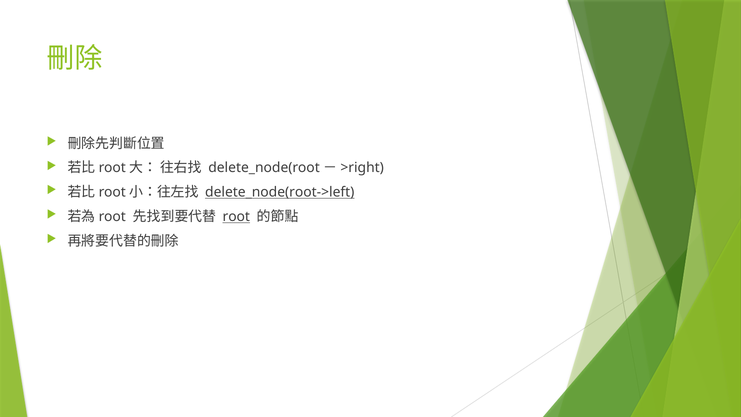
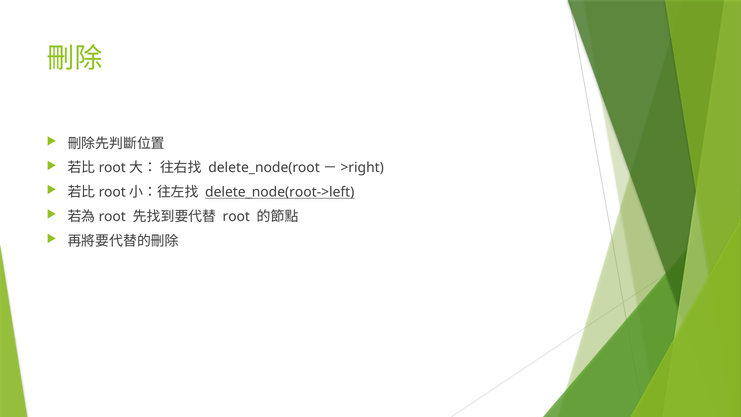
root underline: present -> none (236, 217)
